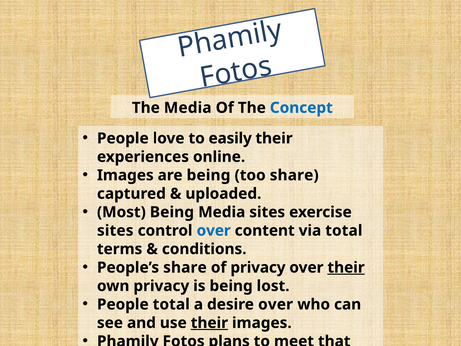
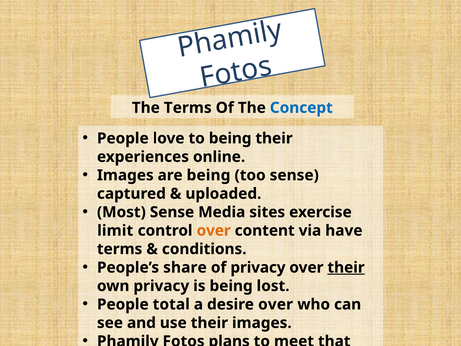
The Media: Media -> Terms (188, 108)
to easily: easily -> being (230, 138)
too share: share -> sense (294, 175)
Most Being: Being -> Sense (172, 212)
sites: sites -> limit (115, 230)
over colour: blue -> orange (214, 230)
via total: total -> have (344, 230)
their underline: present -> none (209, 323)
